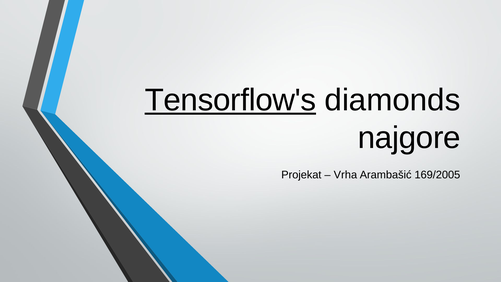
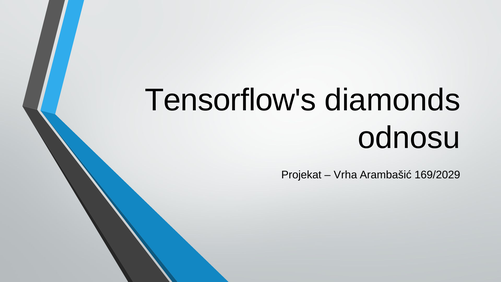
Tensorflow's underline: present -> none (230, 100)
najgore: najgore -> odnosu (409, 138)
169/2005: 169/2005 -> 169/2029 (437, 175)
